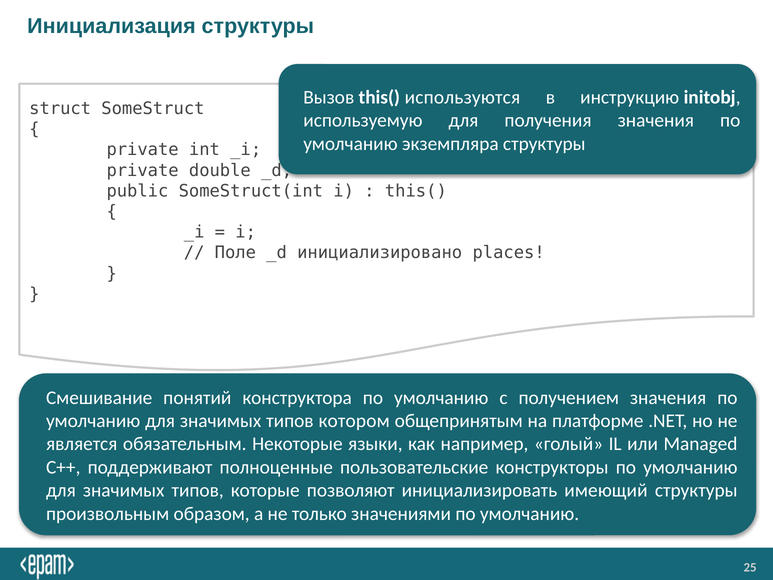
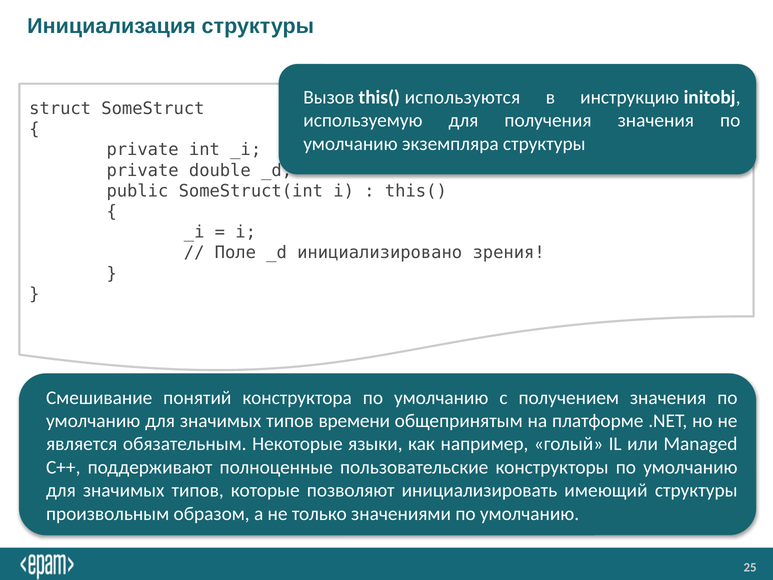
places: places -> зрения (509, 253)
котором: котором -> времени (354, 421)
